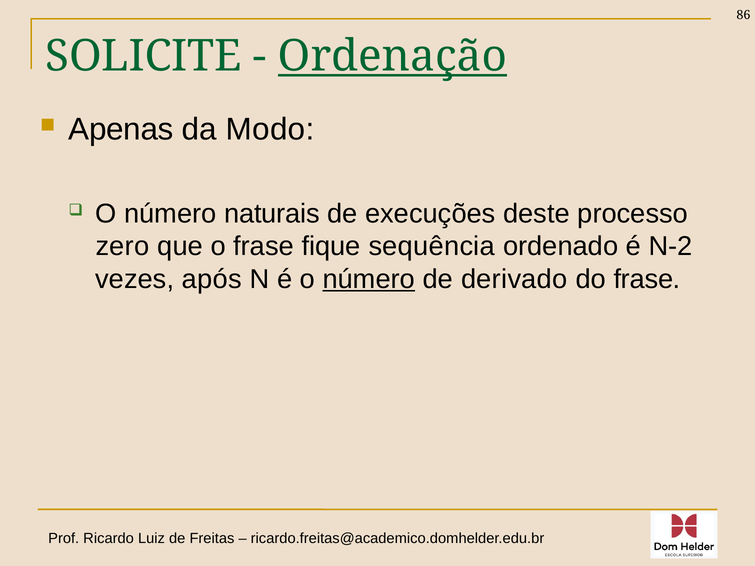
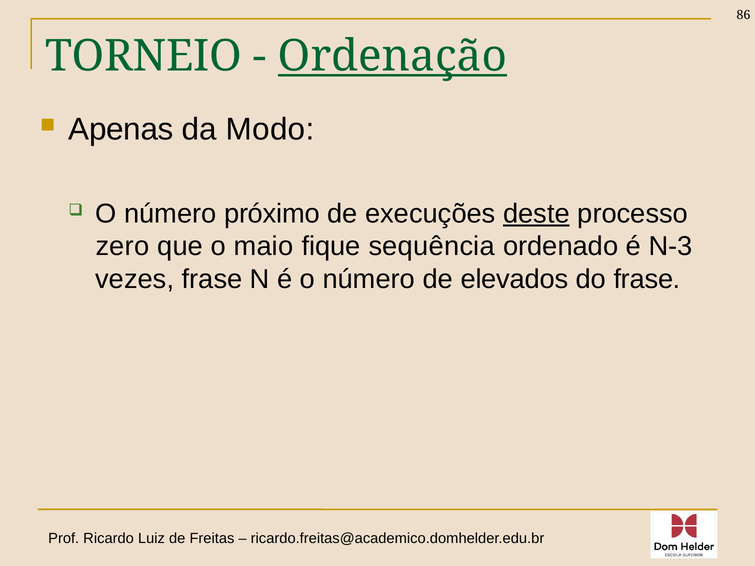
SOLICITE: SOLICITE -> TORNEIO (144, 56)
naturais: naturais -> próximo (272, 214)
deste underline: none -> present (536, 214)
o frase: frase -> maio (263, 247)
N-2: N-2 -> N-3 (671, 247)
vezes após: após -> frase (212, 279)
número underline: present -> none (369, 279)
derivado: derivado -> elevados (515, 279)
